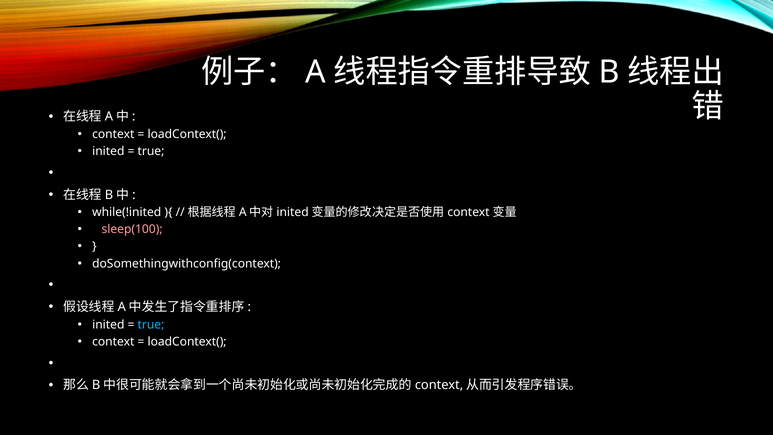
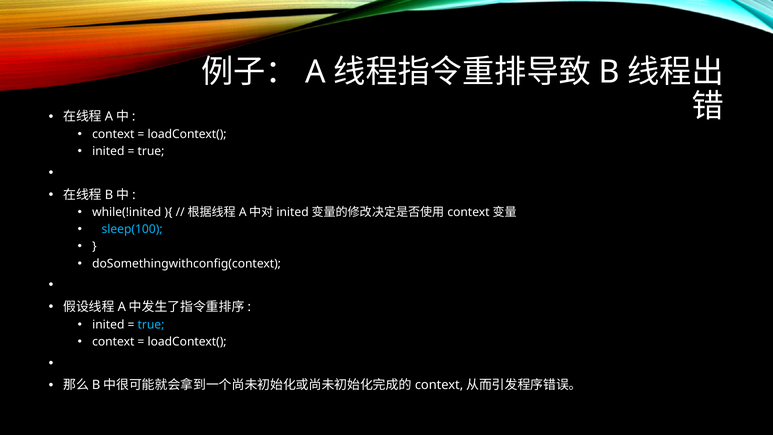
sleep(100 colour: pink -> light blue (132, 229)
